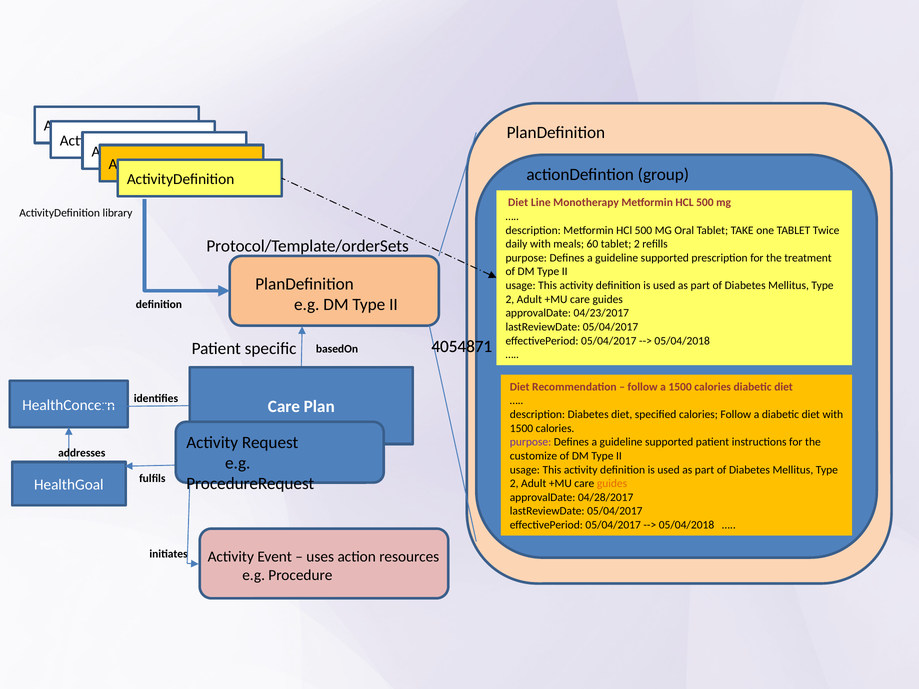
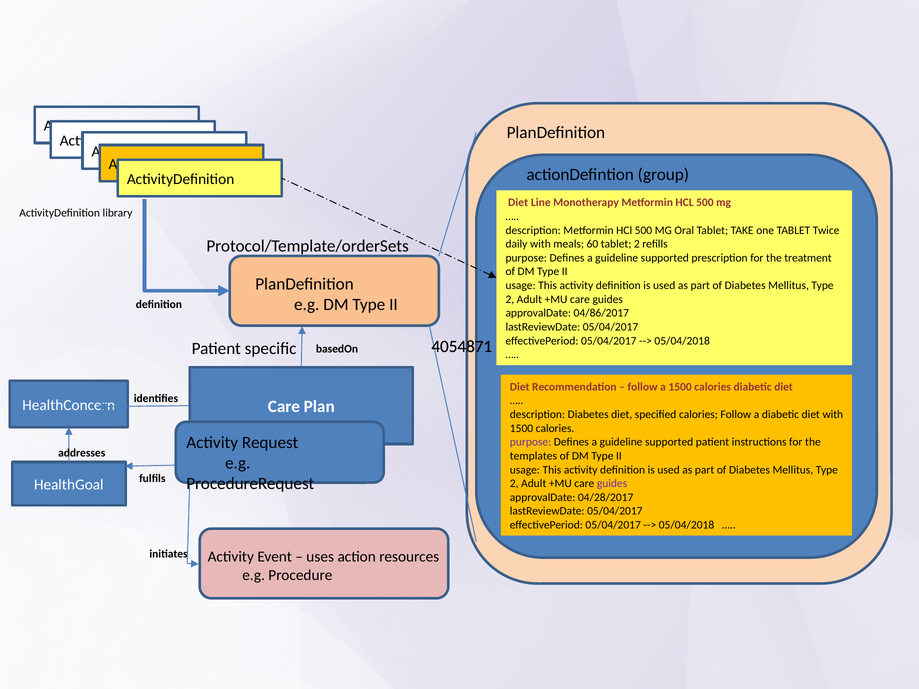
04/23/2017: 04/23/2017 -> 04/86/2017 (601, 313)
customize: customize -> templates (533, 456)
guides colour: orange -> purple (612, 484)
